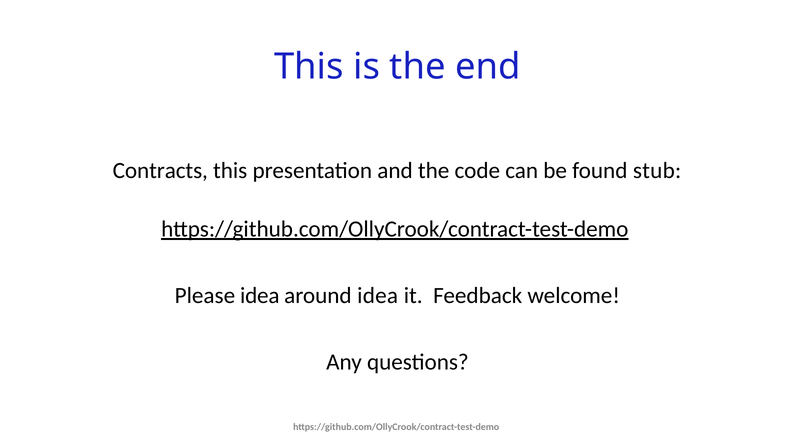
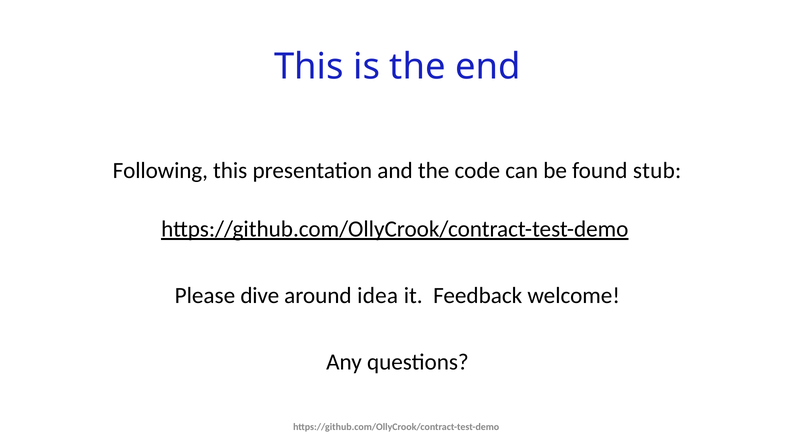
Contracts: Contracts -> Following (160, 170)
Please idea: idea -> dive (260, 296)
